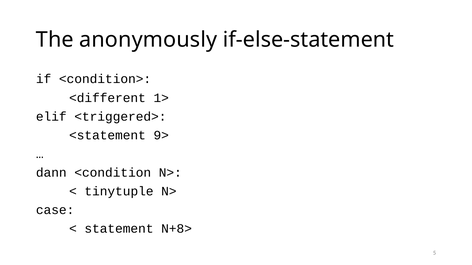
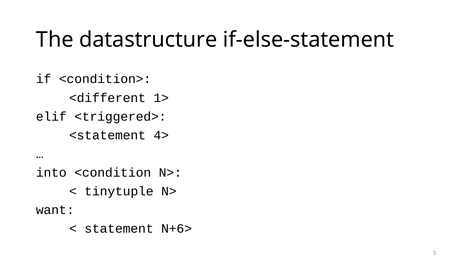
anonymously: anonymously -> datastructure (148, 40)
9>: 9> -> 4> (161, 135)
dann: dann -> into (51, 173)
case: case -> want (55, 210)
N+8>: N+8> -> N+6> (177, 229)
